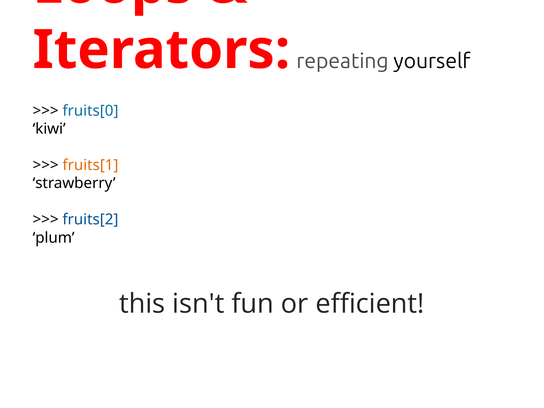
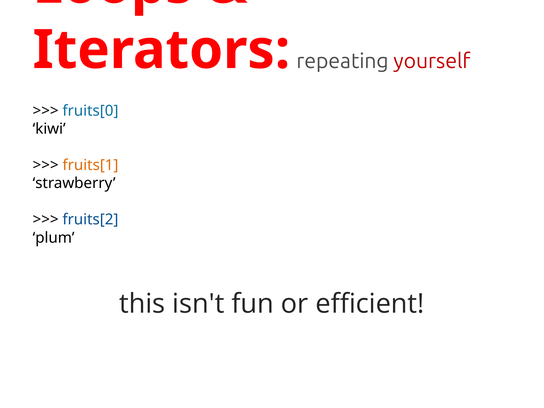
yourself colour: black -> red (432, 61)
